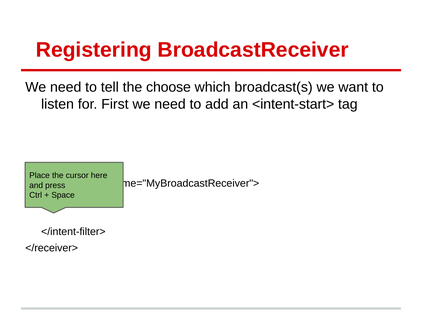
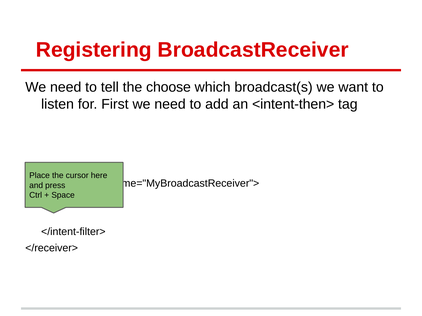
<intent-start>: <intent-start> -> <intent-then> (293, 104)
